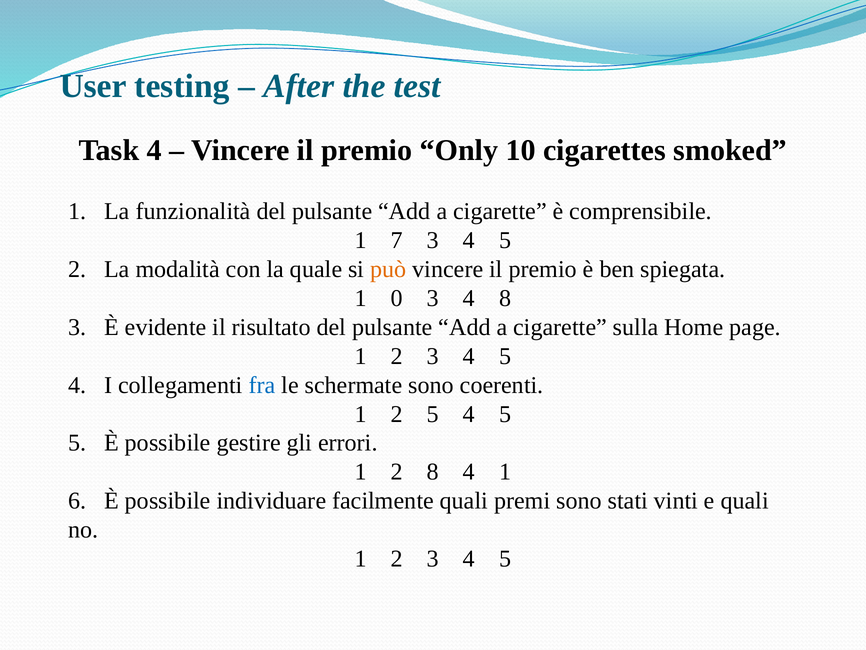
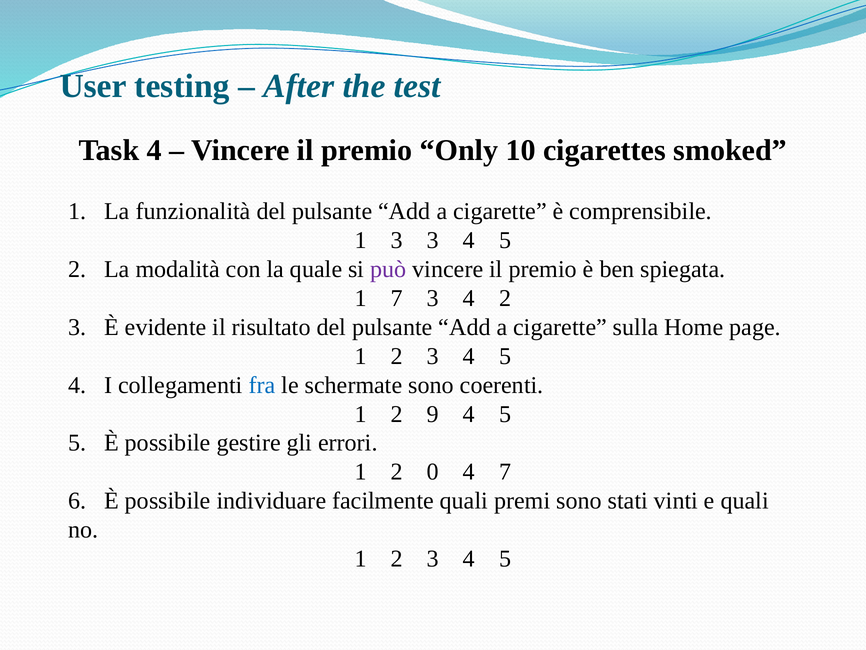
1 7: 7 -> 3 (397, 240)
può colour: orange -> purple (388, 269)
1 0: 0 -> 7 (397, 298)
4 8: 8 -> 2 (505, 298)
2 5: 5 -> 9 (433, 414)
2 8: 8 -> 0 (433, 472)
4 1: 1 -> 7 (505, 472)
